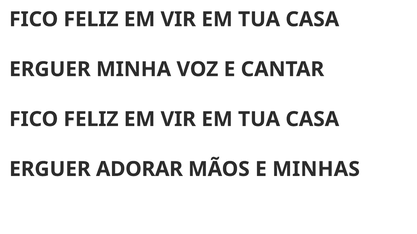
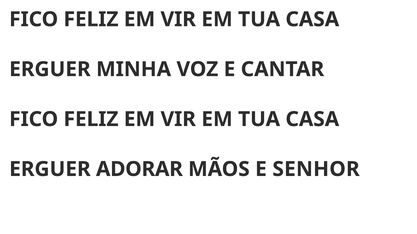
MINHAS: MINHAS -> SENHOR (316, 170)
